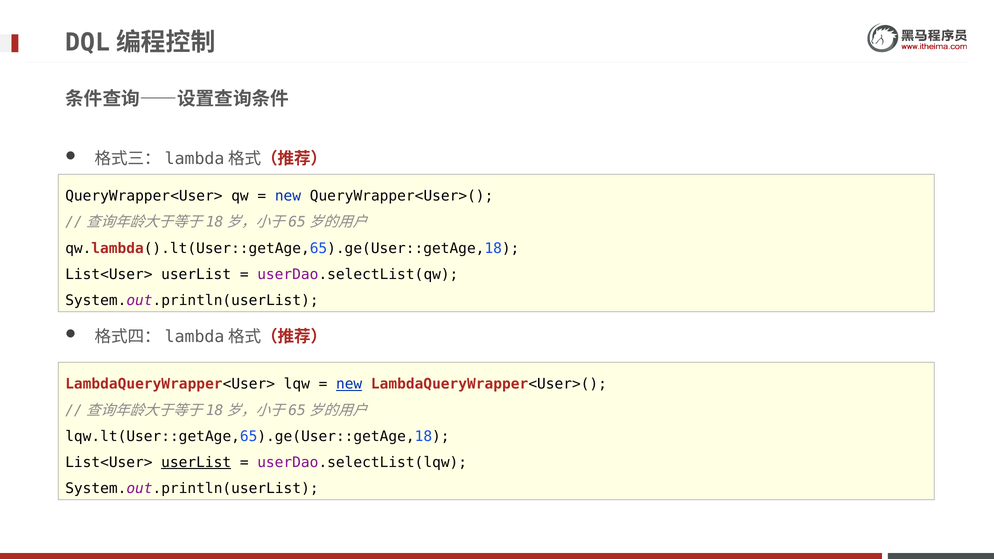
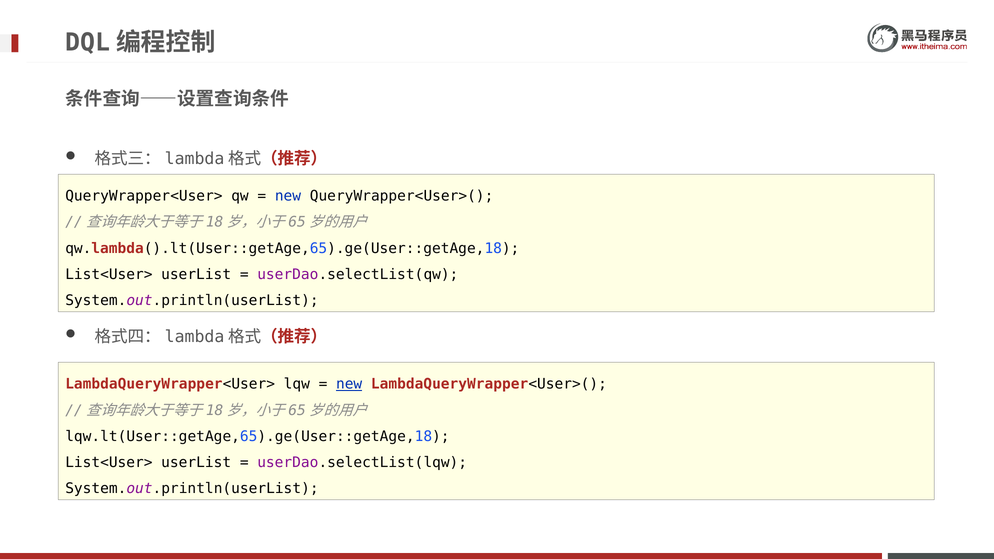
userList underline: present -> none (196, 463)
